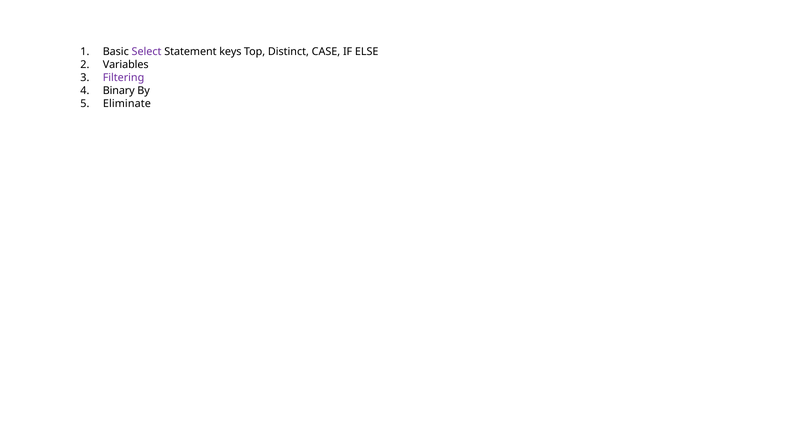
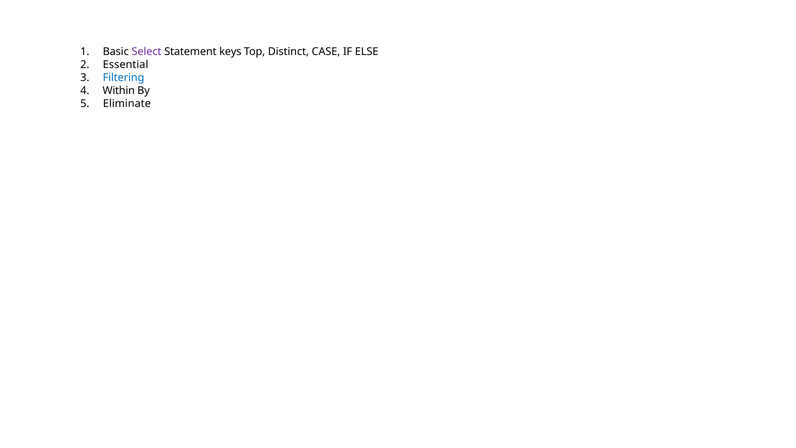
Variables: Variables -> Essential (126, 65)
Filtering colour: purple -> blue (124, 78)
Binary: Binary -> Within (119, 91)
